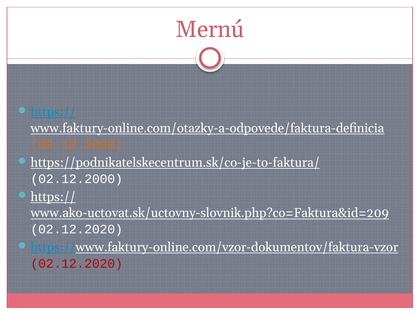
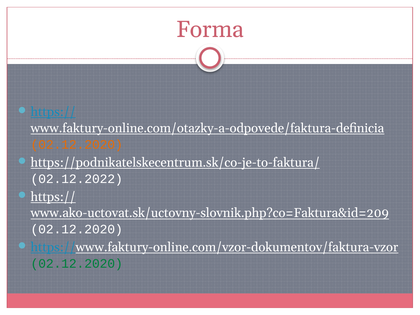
Mernú: Mernú -> Forma (210, 30)
02.12.2000: 02.12.2000 -> 02.12.2022 (77, 179)
02.12.2020 colour: red -> green (77, 264)
